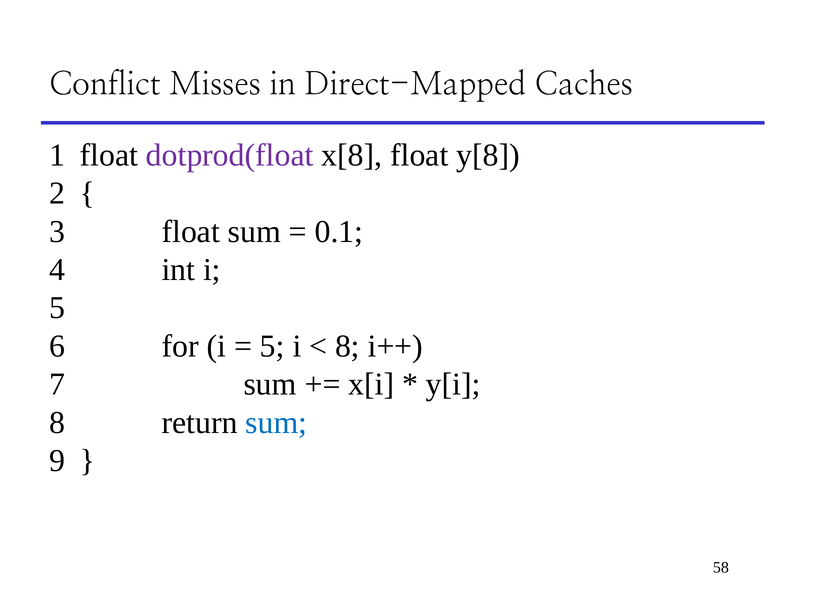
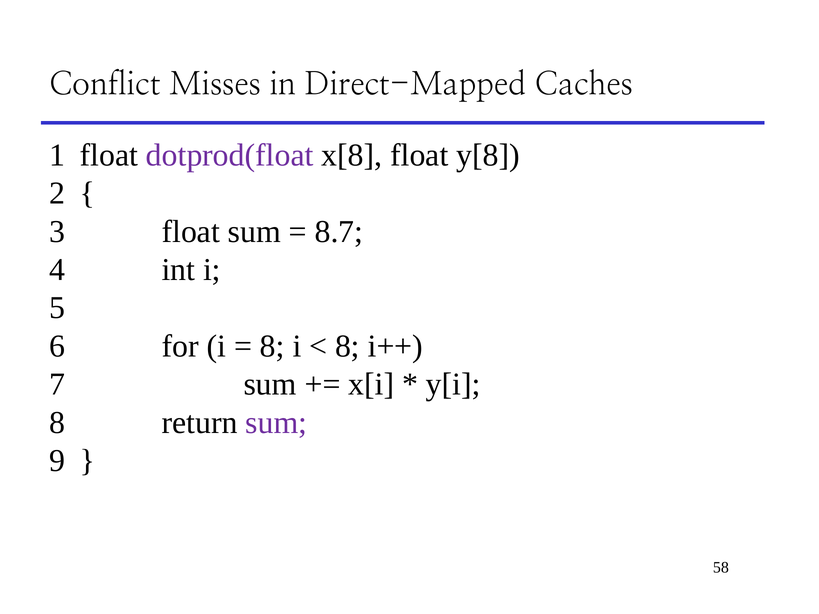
0.1: 0.1 -> 8.7 (339, 232)
5: 5 -> 8 (272, 346)
sum colour: blue -> purple (276, 423)
